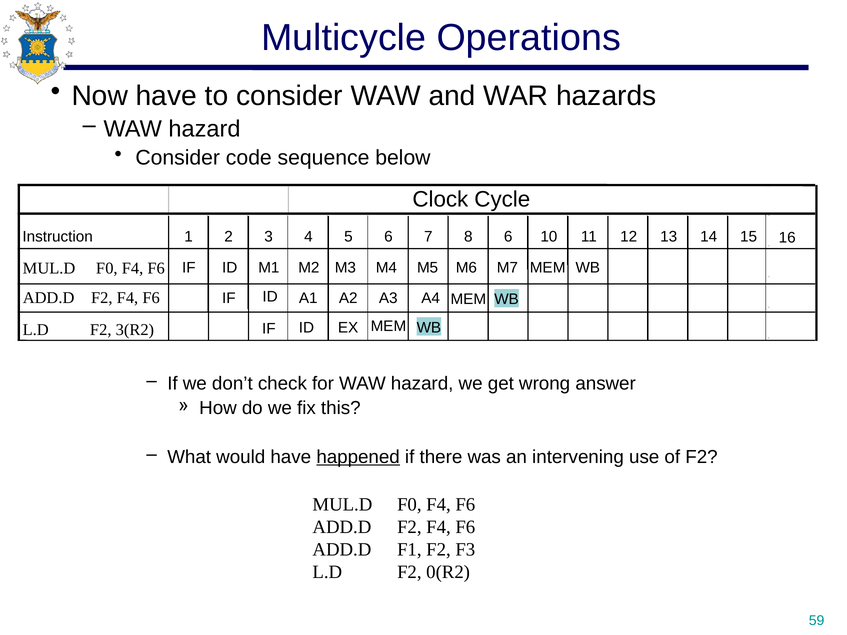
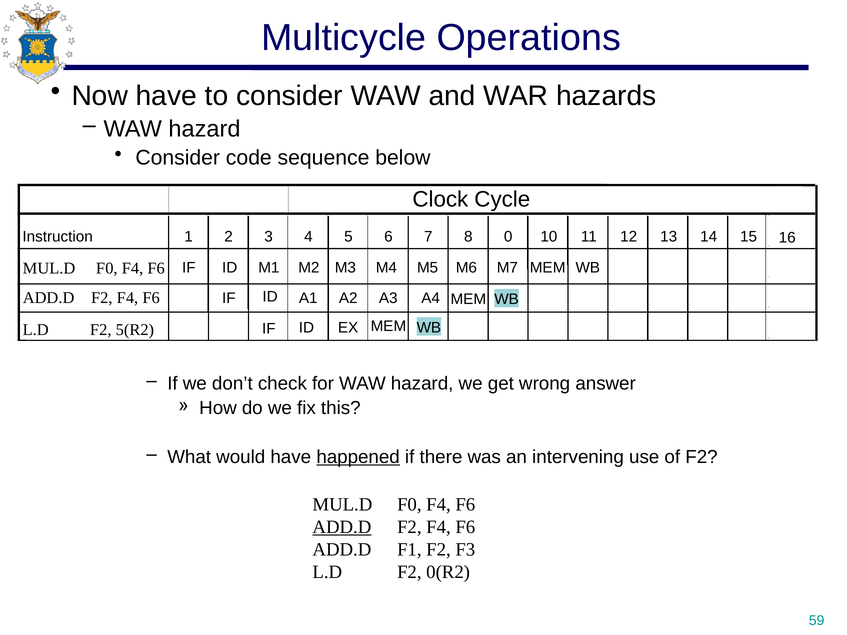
8 6: 6 -> 0 (508, 237)
3(R2: 3(R2 -> 5(R2 (135, 330)
ADD.D underline: none -> present (342, 527)
